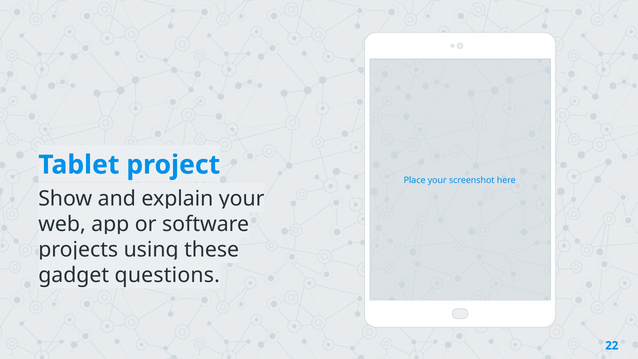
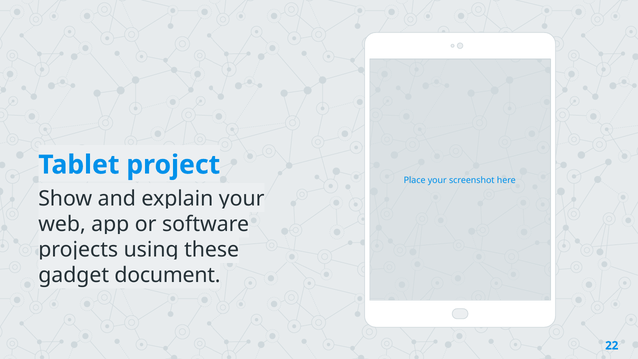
questions: questions -> document (167, 275)
